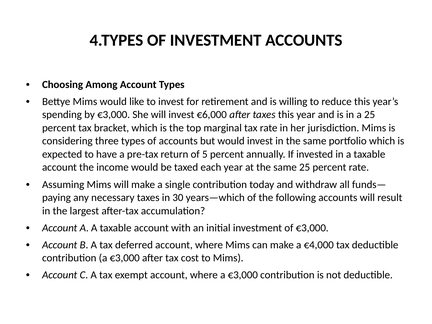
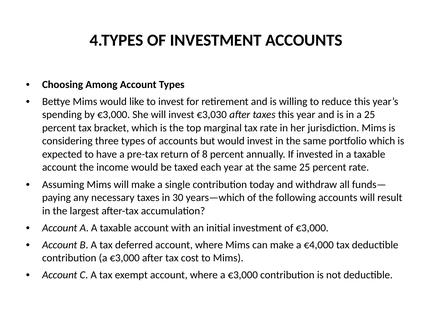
€6,000: €6,000 -> €3,030 (212, 115)
5: 5 -> 8 (205, 154)
